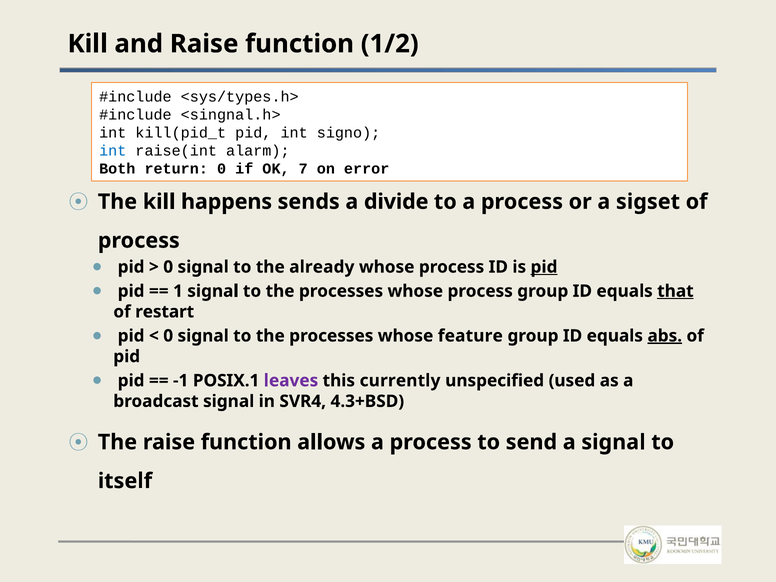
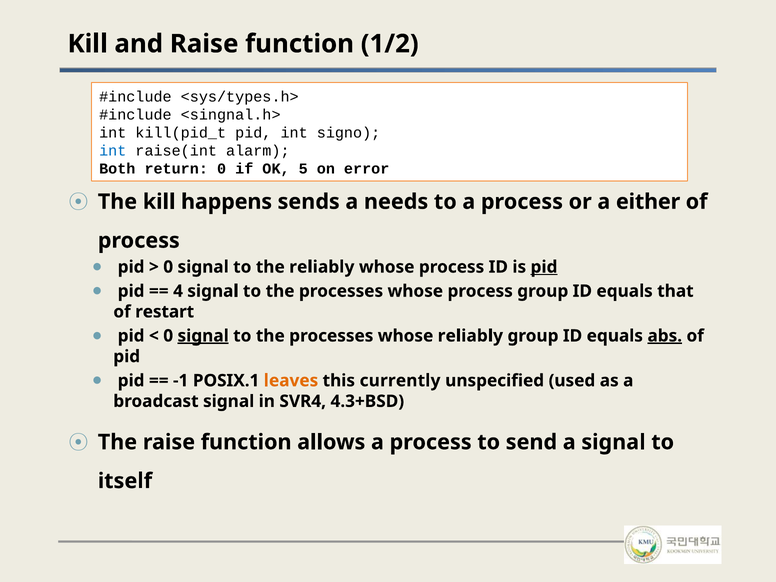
7: 7 -> 5 (303, 169)
divide: divide -> needs (396, 202)
sigset: sigset -> either (648, 202)
the already: already -> reliably (322, 267)
1: 1 -> 4 (178, 291)
that underline: present -> none (675, 291)
signal underline: none -> present (203, 336)
whose feature: feature -> reliably (470, 336)
leaves colour: purple -> orange (291, 381)
